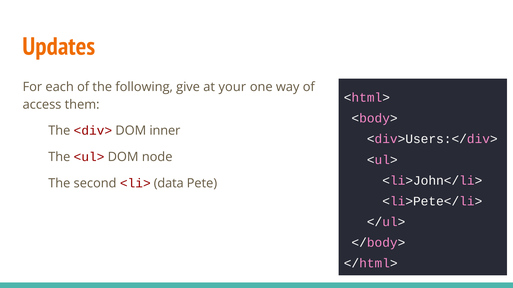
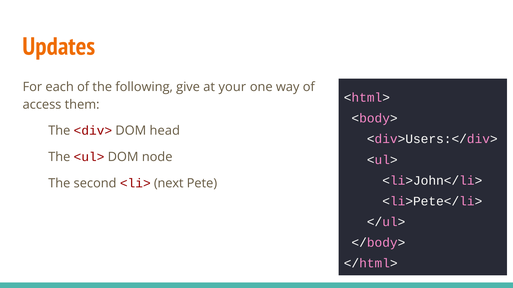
inner: inner -> head (165, 131)
data: data -> next (169, 183)
